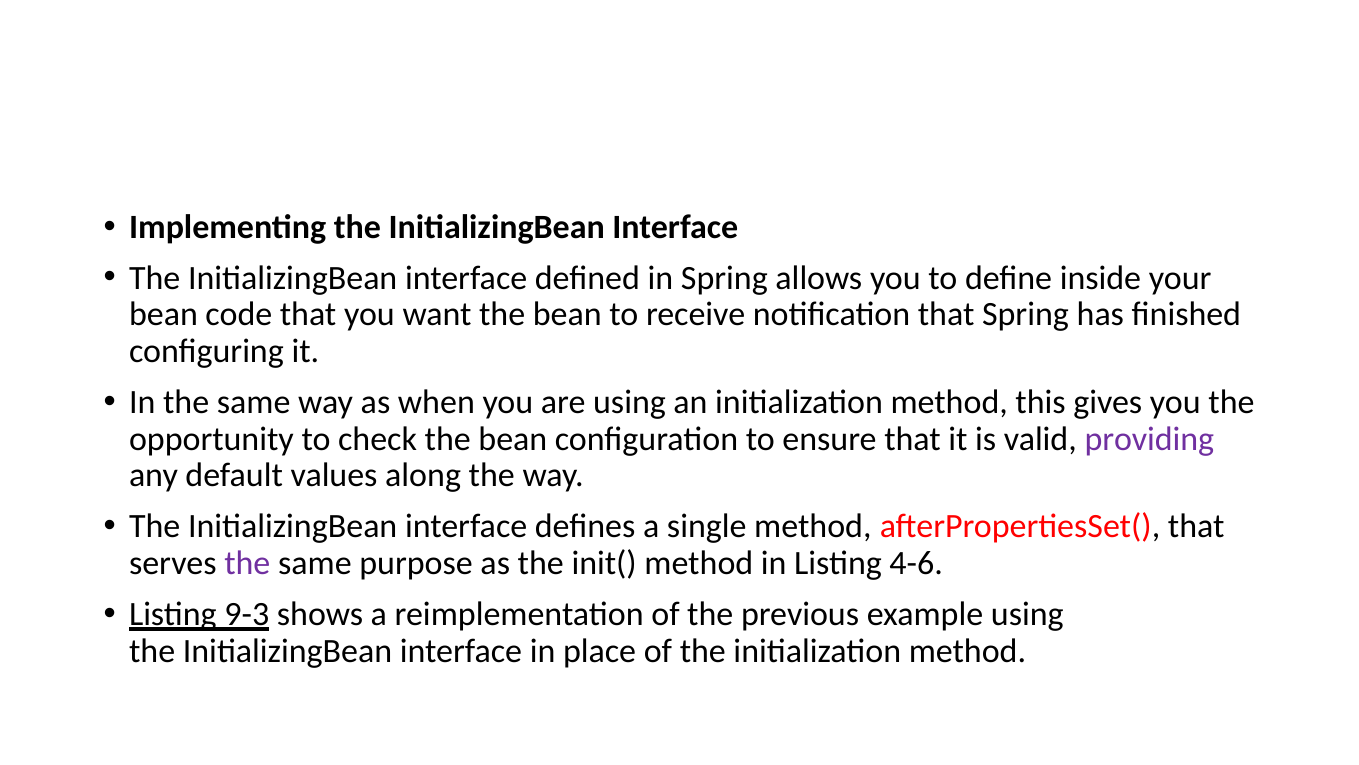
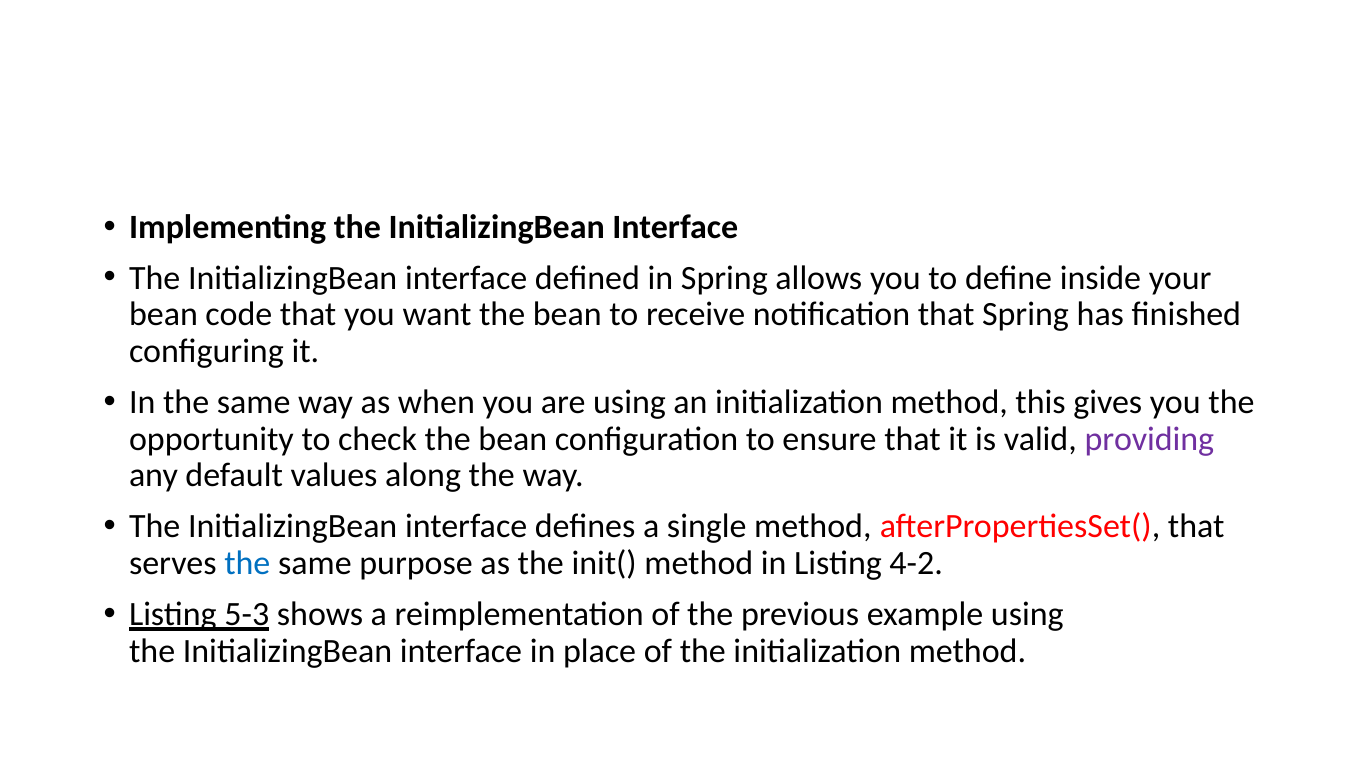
the colour: purple -> blue (247, 563)
4-6: 4-6 -> 4-2 (916, 563)
9-3: 9-3 -> 5-3 (247, 614)
